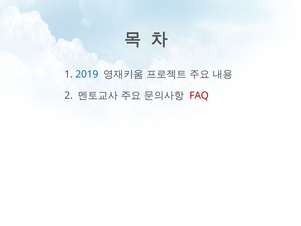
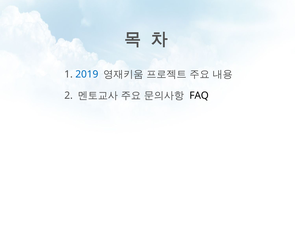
FAQ colour: red -> black (199, 96)
